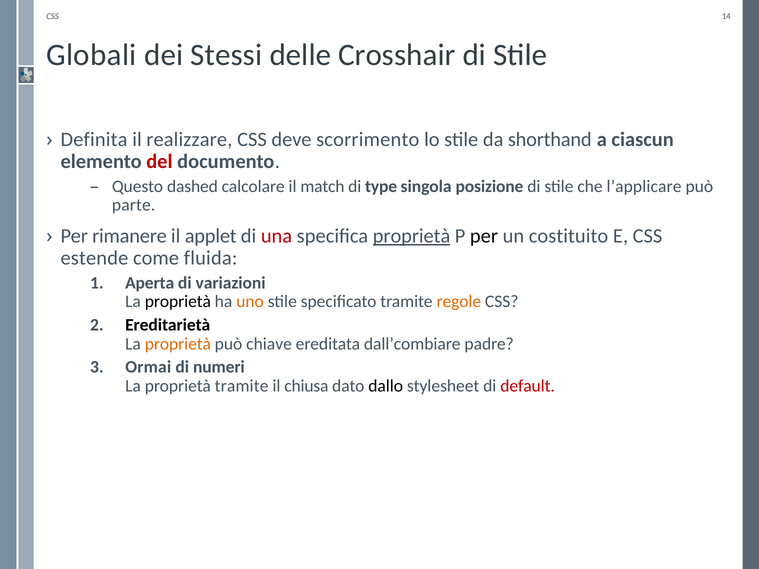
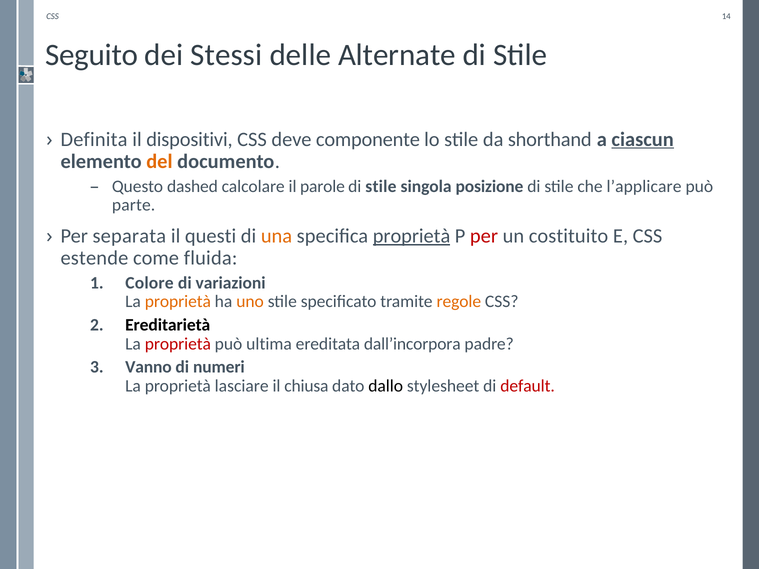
Globali: Globali -> Seguito (92, 55)
Crosshair: Crosshair -> Alternate (397, 55)
realizzare: realizzare -> dispositivi (189, 139)
scorrimento: scorrimento -> componente (368, 139)
ciascun underline: none -> present (643, 139)
del colour: red -> orange (159, 161)
match: match -> parole (322, 186)
type: type -> stile (381, 186)
rimanere: rimanere -> separata (129, 236)
applet: applet -> questi (211, 236)
una colour: red -> orange (277, 236)
per colour: black -> red (484, 236)
Aperta: Aperta -> Colore (150, 283)
proprietà colour: black -> orange (178, 302)
proprietà colour: orange -> red (178, 344)
chiave: chiave -> ultima (269, 344)
dall’combiare: dall’combiare -> dall’incorpora (412, 344)
Ormai: Ormai -> Vanno (148, 367)
proprietà tramite: tramite -> lasciare (242, 386)
